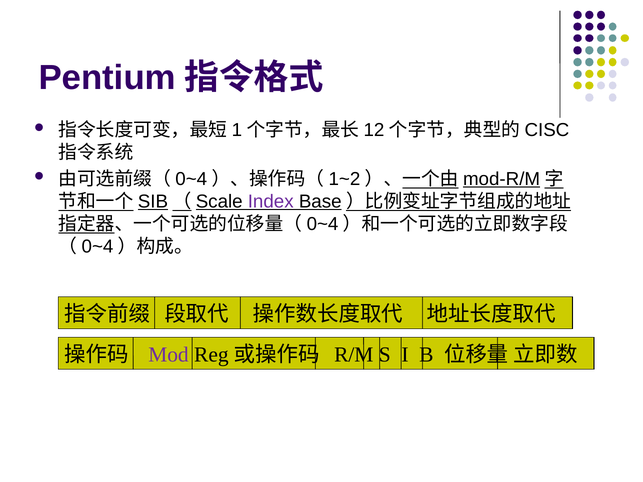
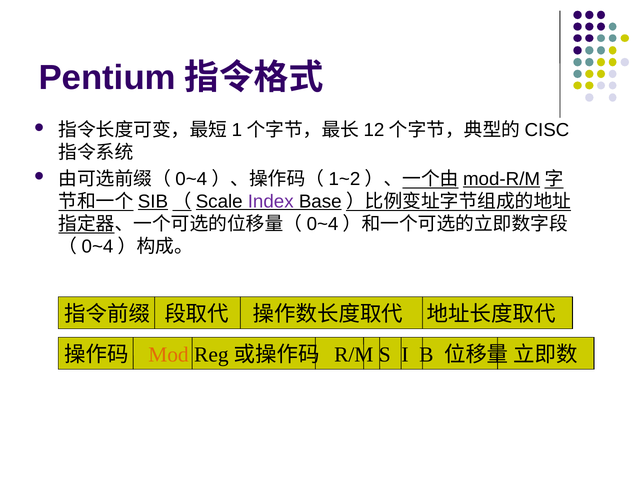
Mod colour: purple -> orange (168, 355)
